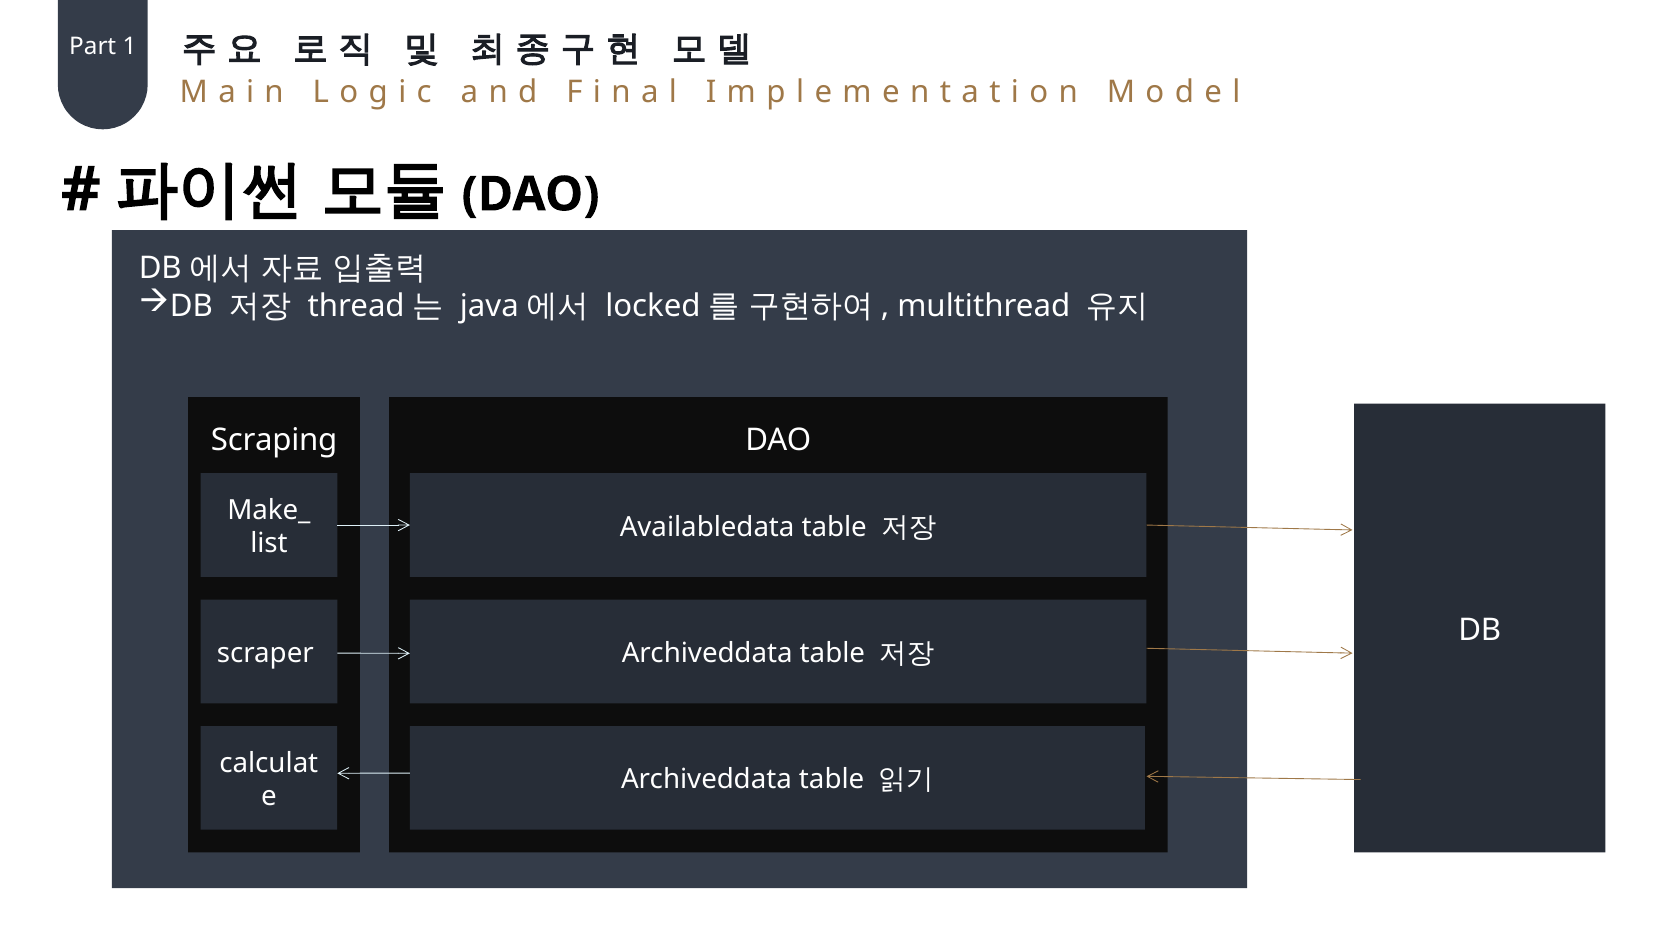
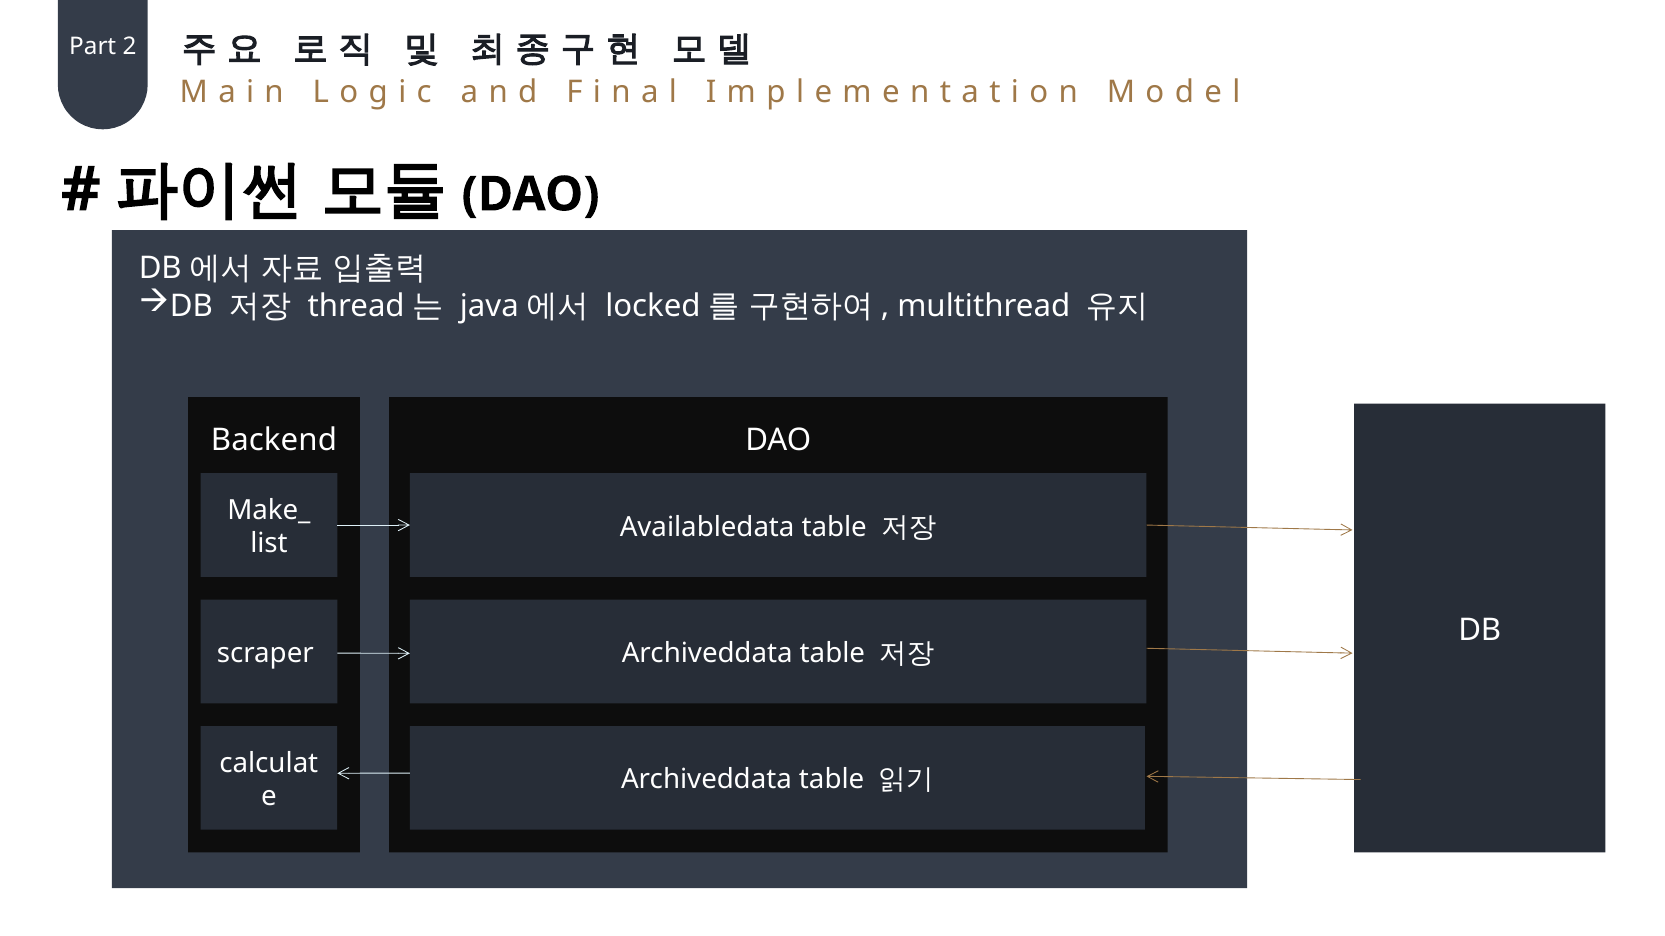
1: 1 -> 2 (130, 46)
Scraping: Scraping -> Backend (274, 440)
